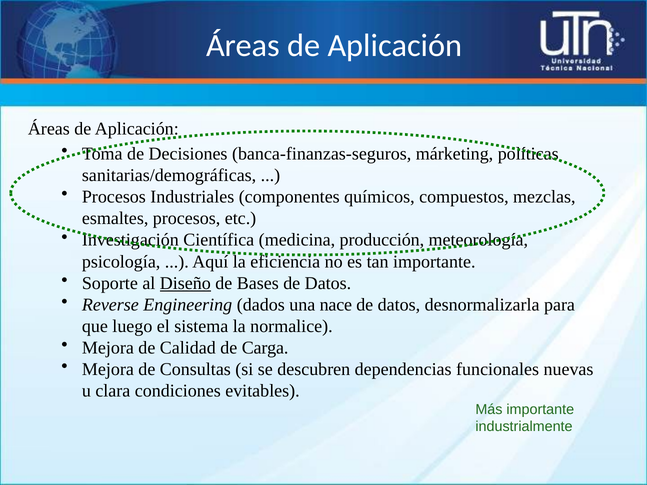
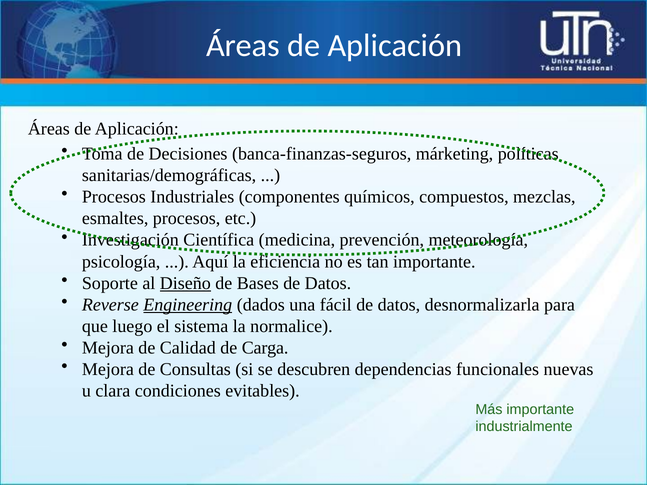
producción: producción -> prevención (382, 240)
Engineering underline: none -> present (188, 305)
nace: nace -> fácil (336, 305)
